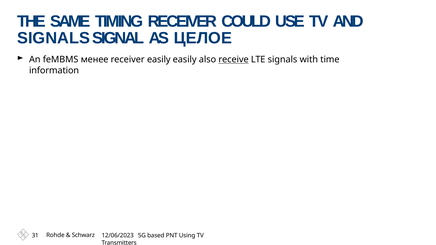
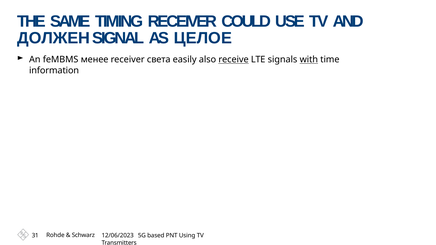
SIGNALS: SIGNALS -> ДОЛЖЕН (54, 38)
receiver easily: easily -> света (159, 60)
with underline: none -> present (309, 60)
